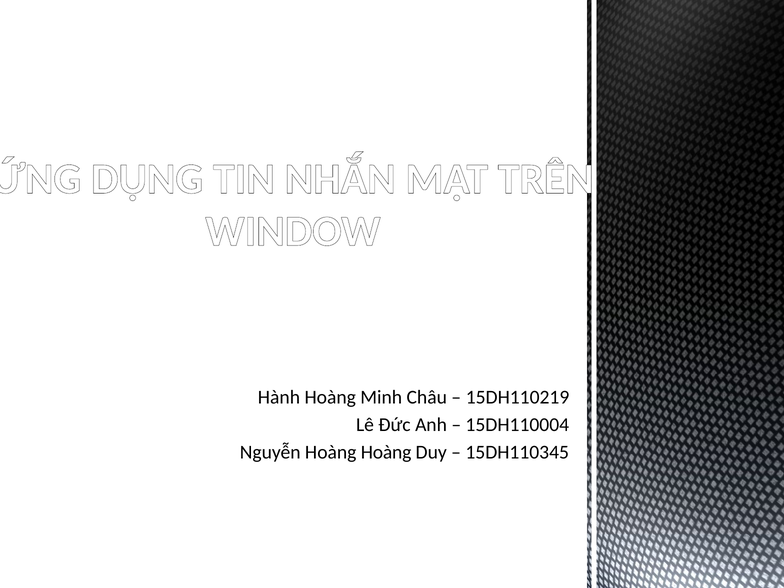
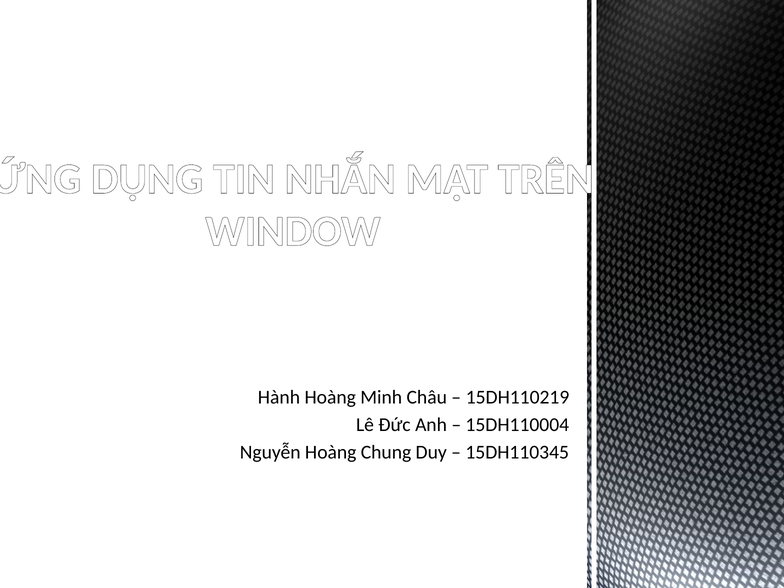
Hoàng Hoàng: Hoàng -> Chung (386, 452)
